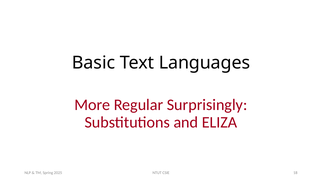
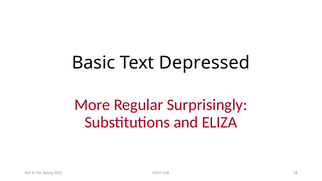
Languages: Languages -> Depressed (204, 63)
